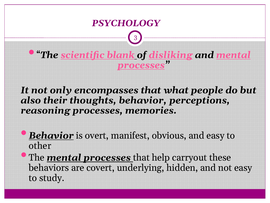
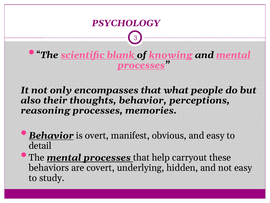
disliking: disliking -> knowing (171, 55)
other: other -> detail (40, 145)
